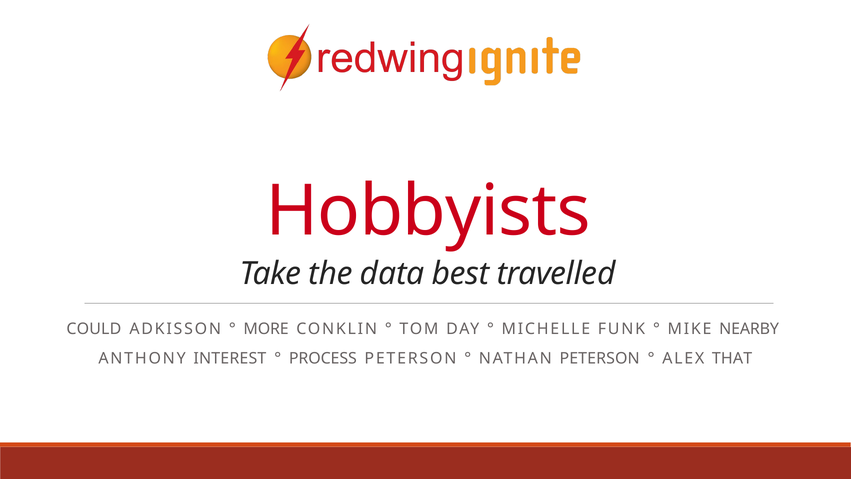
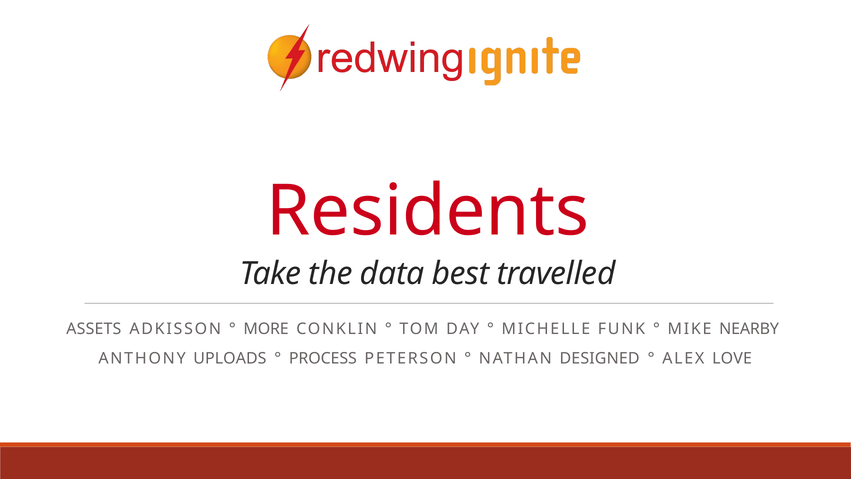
Hobbyists: Hobbyists -> Residents (428, 211)
COULD: COULD -> ASSETS (94, 329)
INTEREST: INTEREST -> UPLOADS (230, 358)
NATHAN PETERSON: PETERSON -> DESIGNED (600, 358)
THAT: THAT -> LOVE (732, 358)
